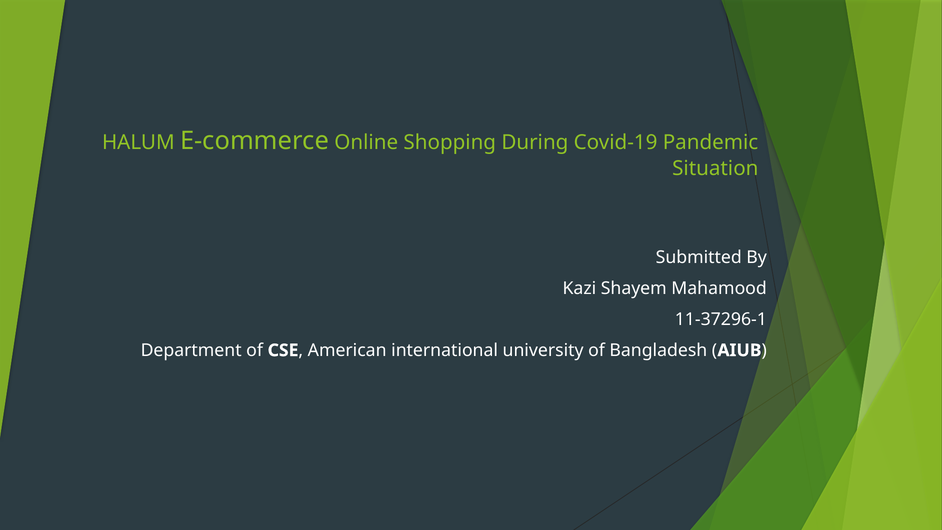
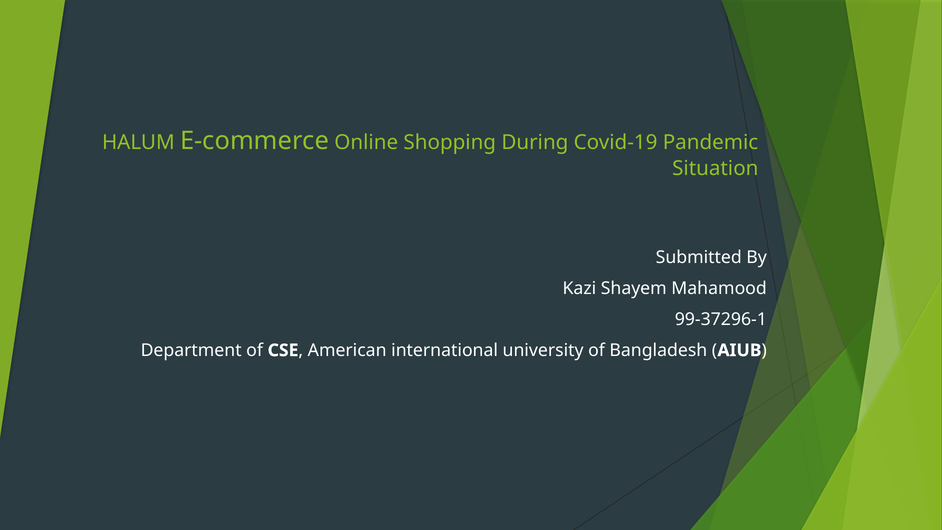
11-37296-1: 11-37296-1 -> 99-37296-1 (721, 319)
